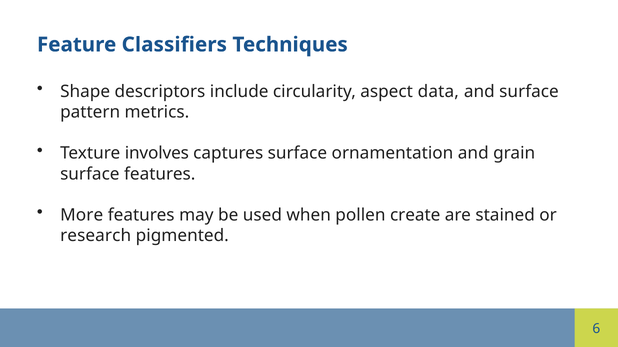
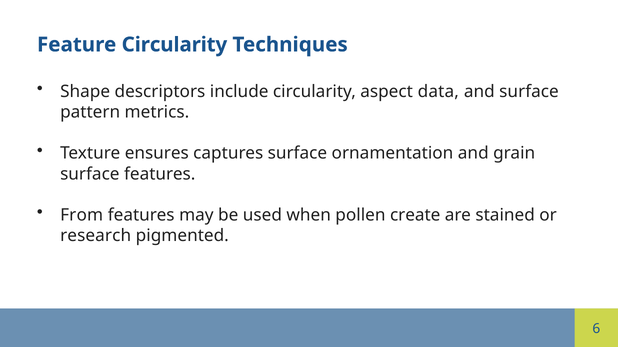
Feature Classifiers: Classifiers -> Circularity (174, 45)
involves: involves -> ensures (157, 154)
More: More -> From (82, 215)
